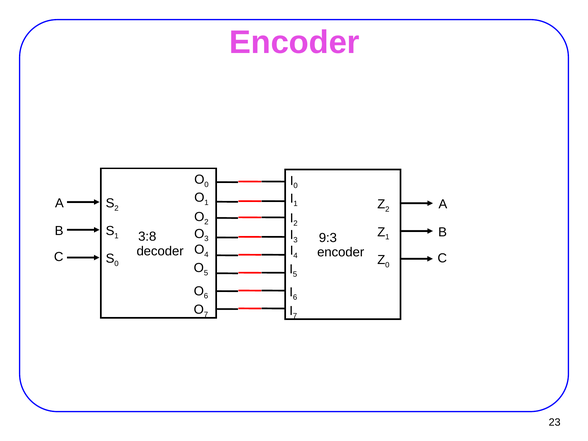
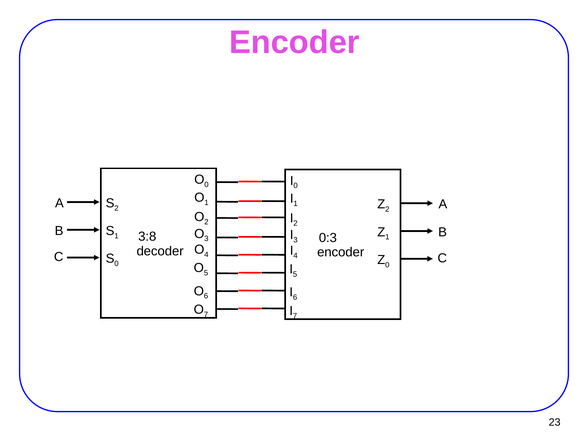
9:3: 9:3 -> 0:3 (328, 238)
